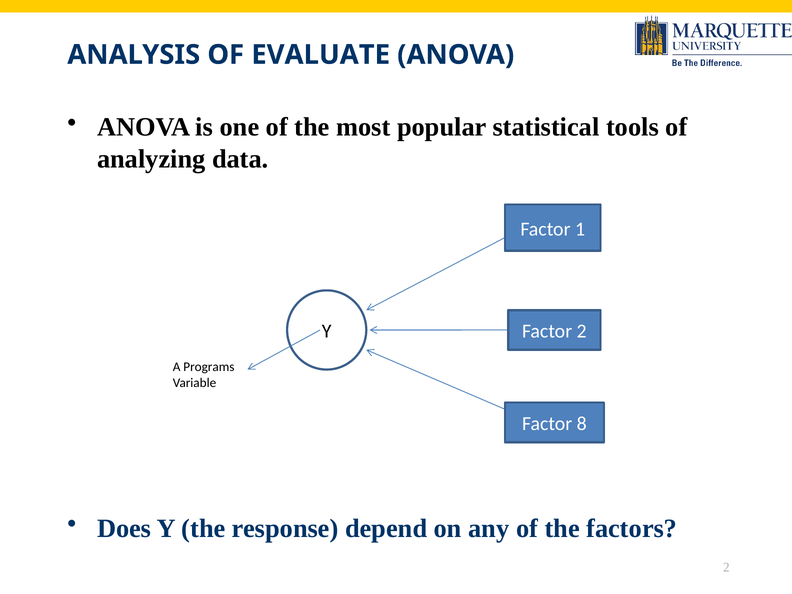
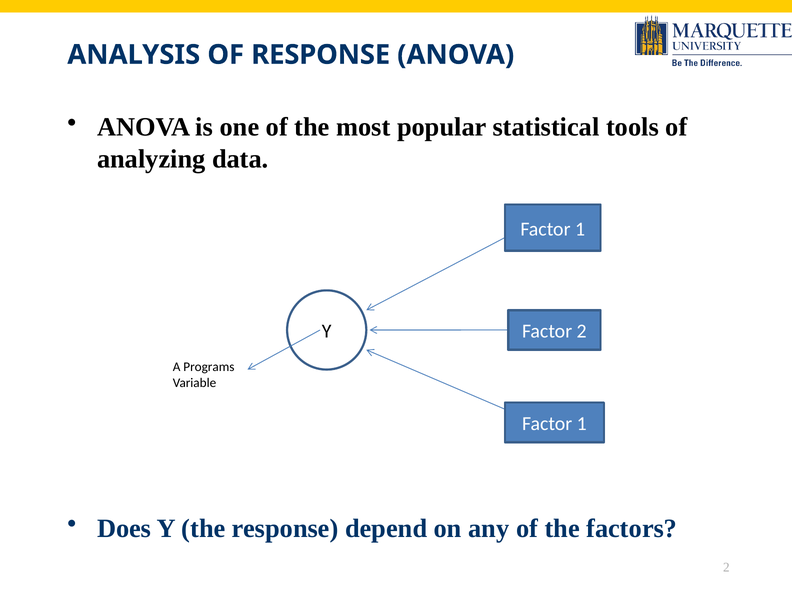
OF EVALUATE: EVALUATE -> RESPONSE (321, 55)
8: 8 -> 1 (582, 424)
